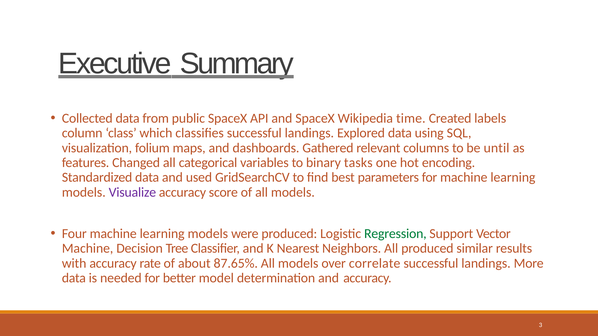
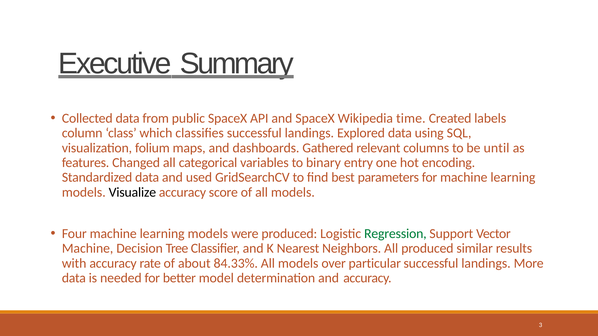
tasks: tasks -> entry (358, 163)
Visualize colour: purple -> black (132, 192)
87.65%: 87.65% -> 84.33% (236, 263)
correlate: correlate -> particular (375, 263)
